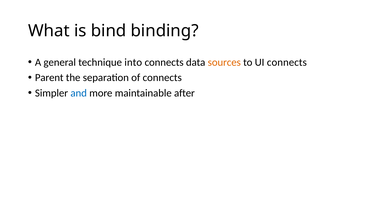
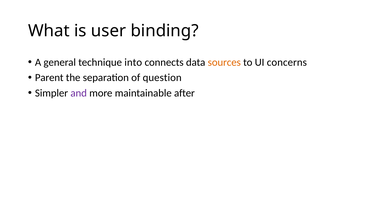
bind: bind -> user (108, 31)
UI connects: connects -> concerns (287, 62)
of connects: connects -> question (162, 78)
and colour: blue -> purple (79, 93)
